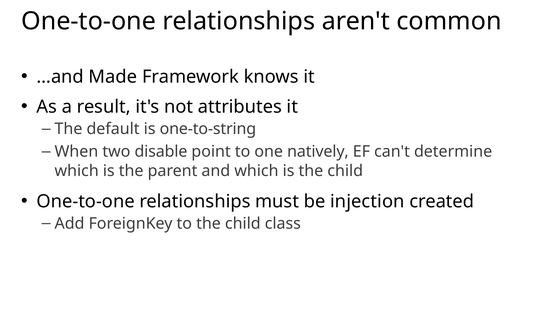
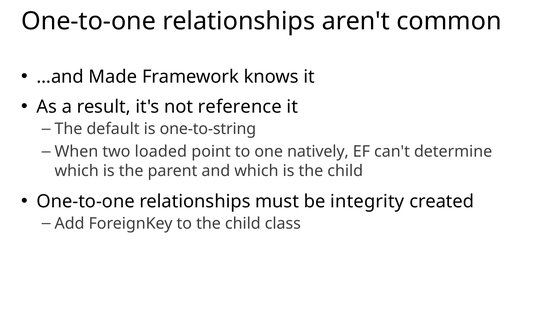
attributes: attributes -> reference (240, 107)
disable: disable -> loaded (161, 152)
injection: injection -> integrity (367, 201)
